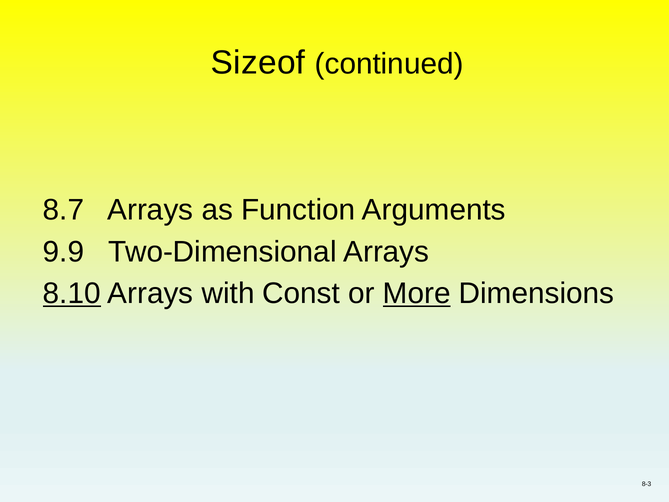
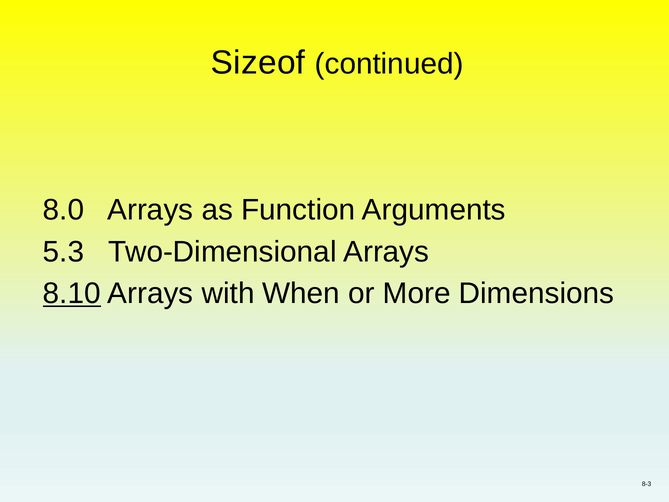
8.7: 8.7 -> 8.0 (64, 210)
9.9: 9.9 -> 5.3 (64, 252)
Const: Const -> When (301, 293)
More underline: present -> none (417, 293)
